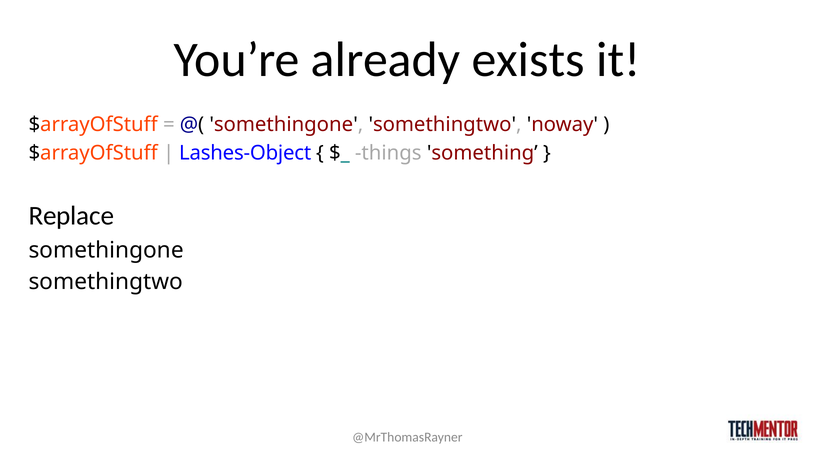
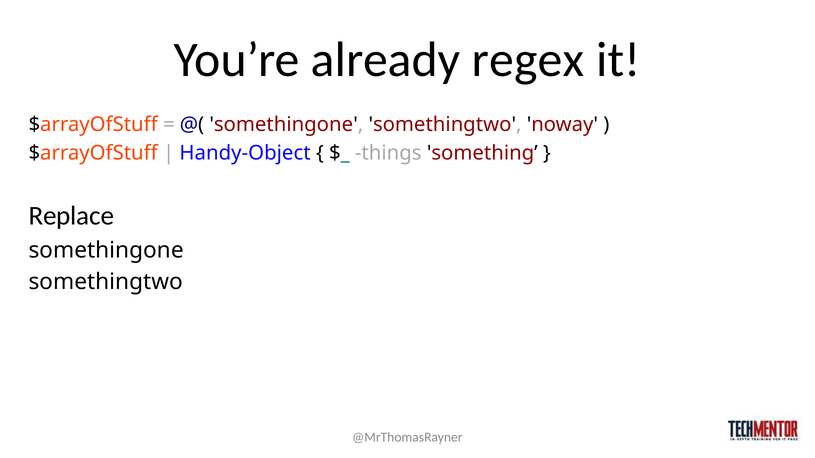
exists: exists -> regex (528, 60)
Lashes-Object: Lashes-Object -> Handy-Object (245, 153)
